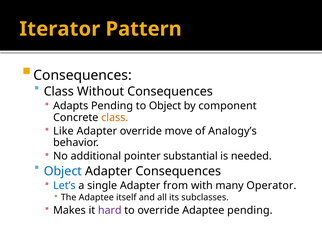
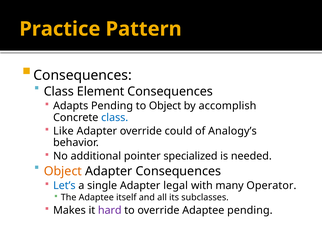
Iterator: Iterator -> Practice (60, 29)
Without: Without -> Element (101, 91)
component: component -> accomplish (227, 106)
class colour: orange -> blue (115, 117)
move: move -> could (179, 131)
substantial: substantial -> specialized (191, 156)
Object colour: blue -> orange (63, 171)
from: from -> legal (176, 185)
